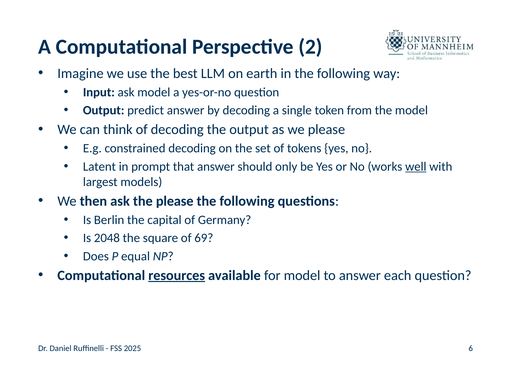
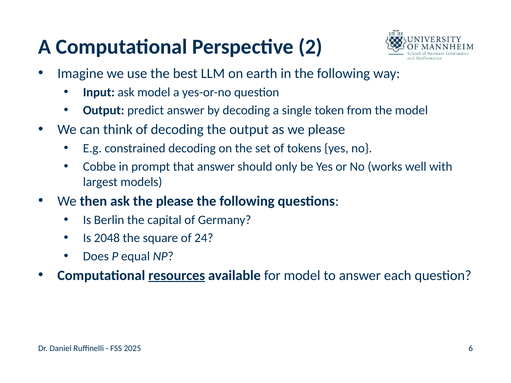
Latent: Latent -> Cobbe (99, 167)
well underline: present -> none (416, 167)
69: 69 -> 24 (204, 238)
